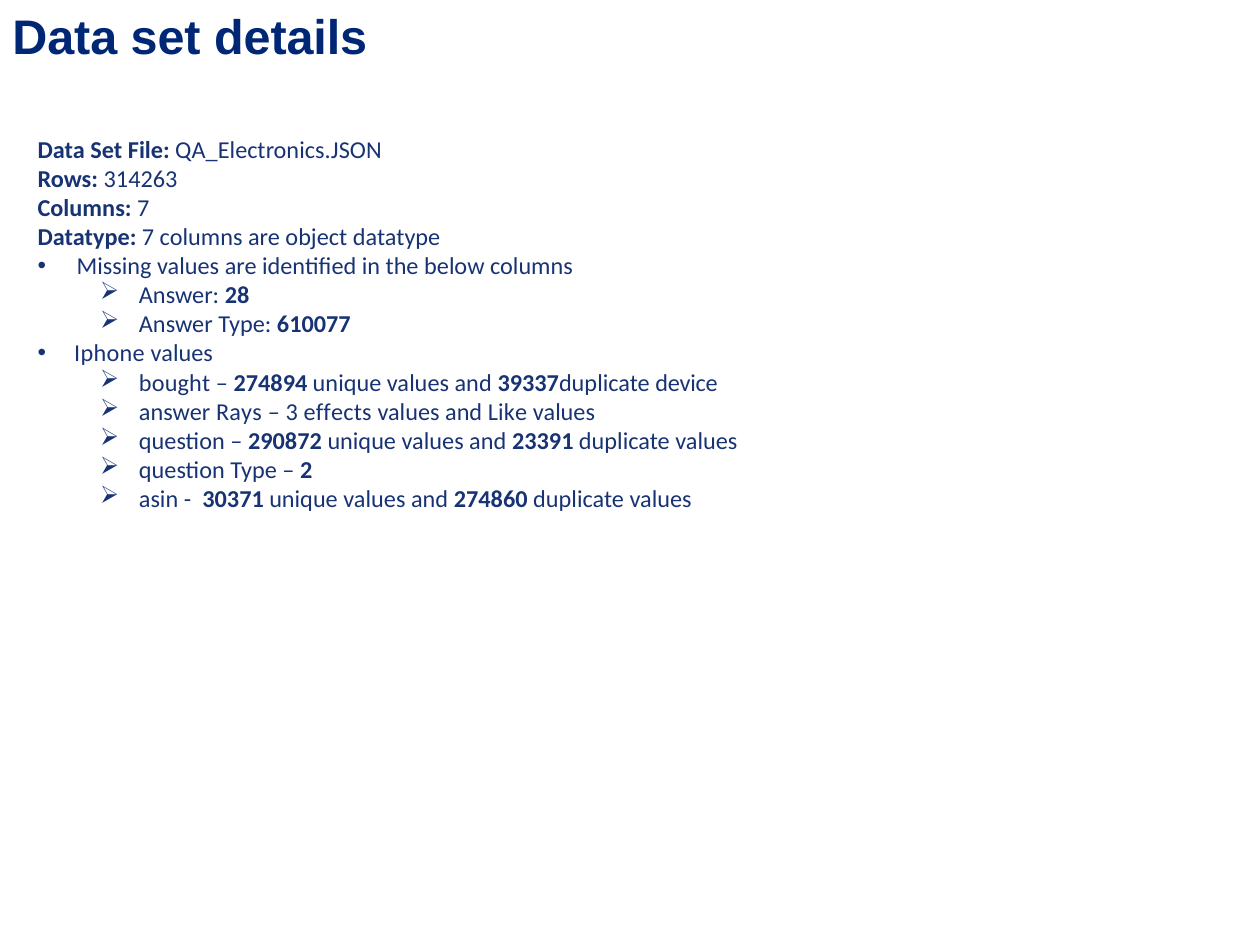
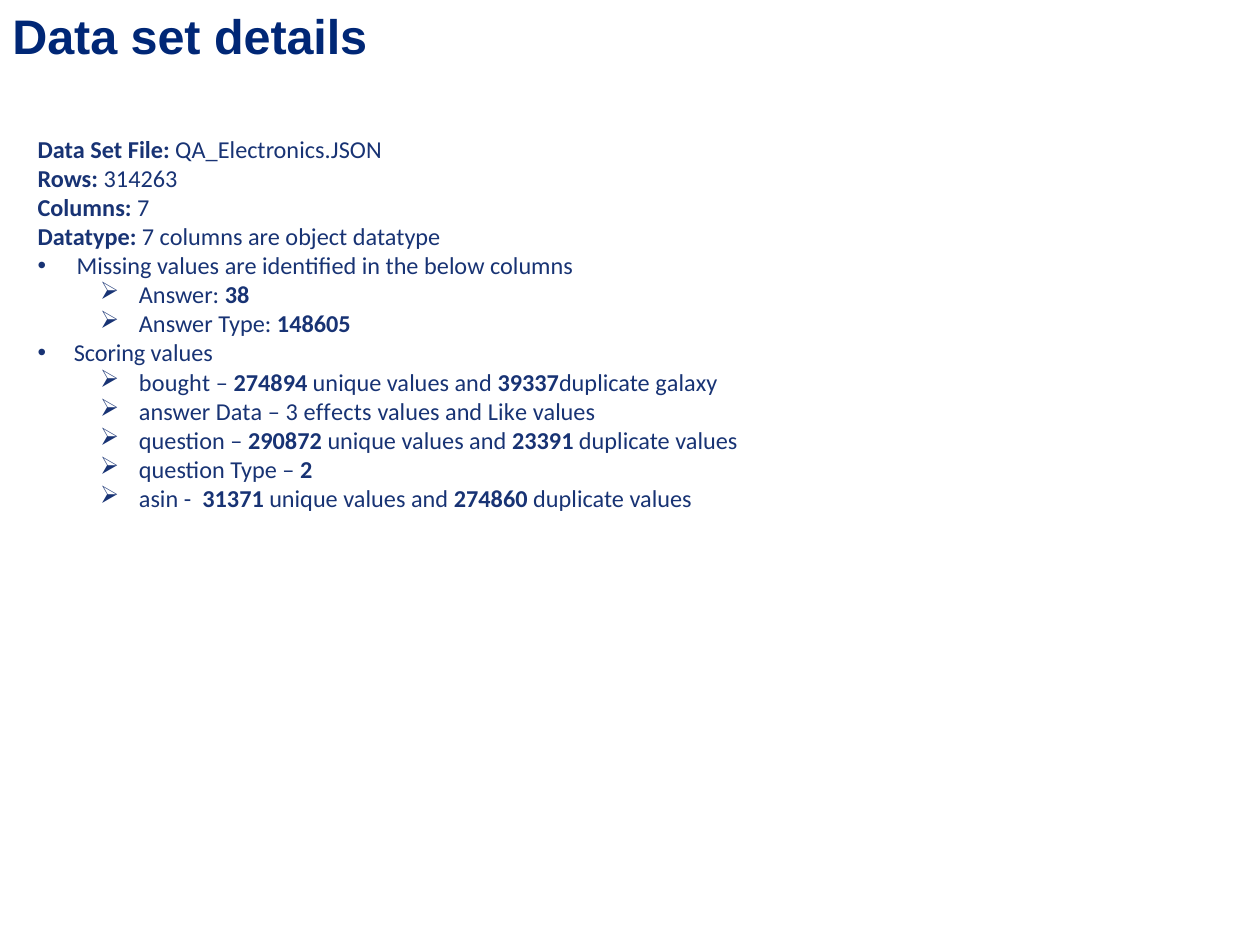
28: 28 -> 38 (237, 296)
610077: 610077 -> 148605 (314, 325)
Iphone: Iphone -> Scoring (110, 354)
device: device -> galaxy (686, 383)
answer Rays: Rays -> Data (239, 412)
30371: 30371 -> 31371 (233, 500)
